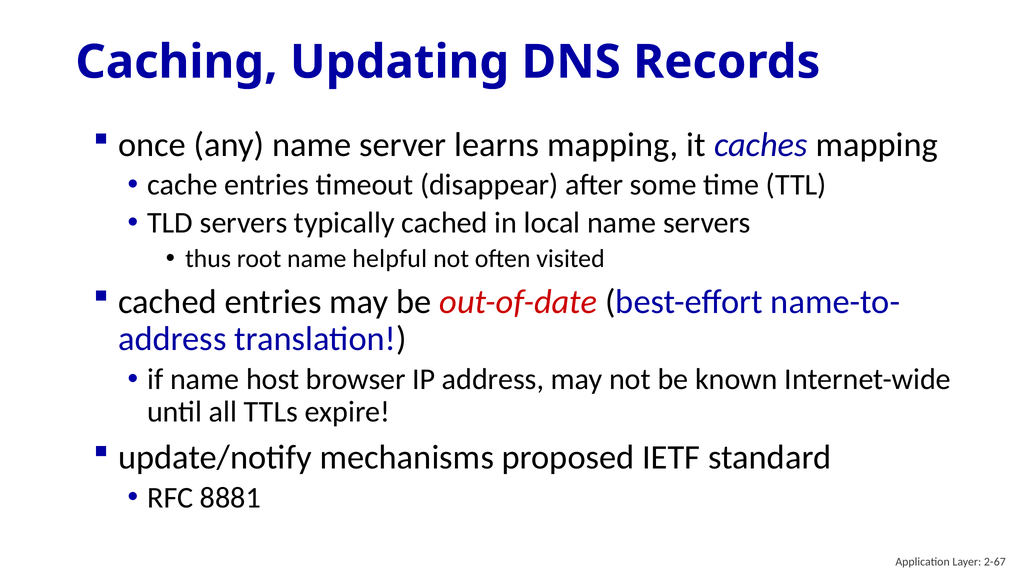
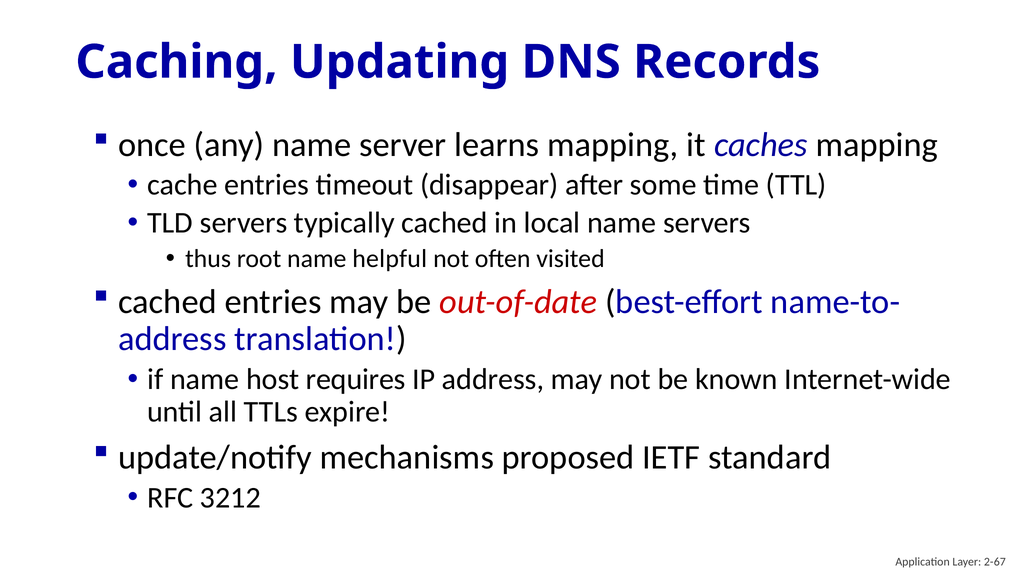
browser: browser -> requires (356, 379)
8881: 8881 -> 3212 (230, 498)
